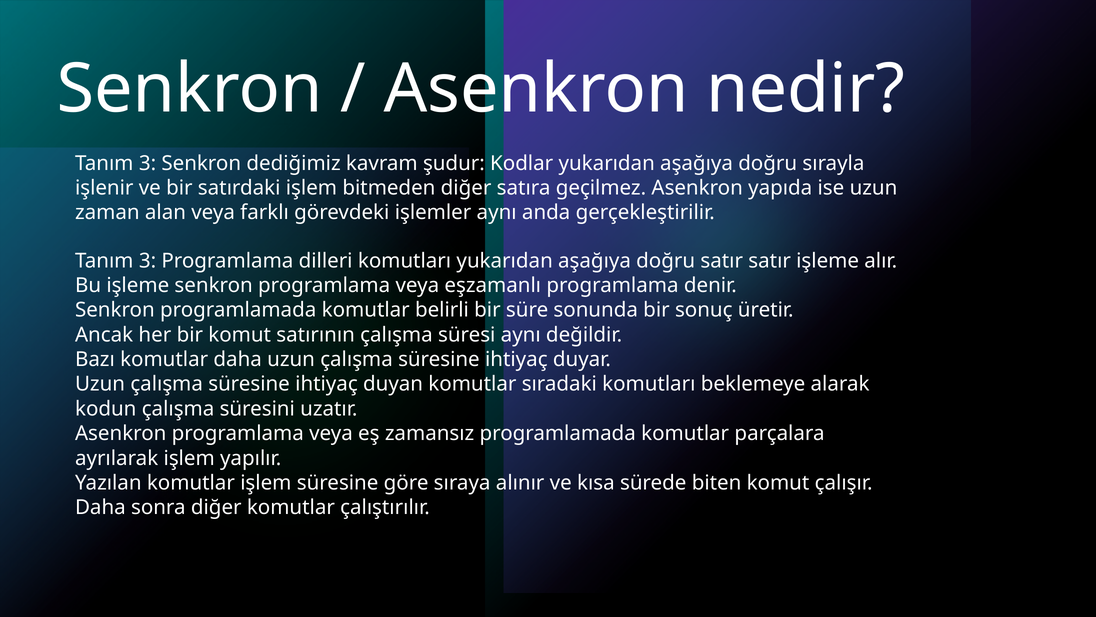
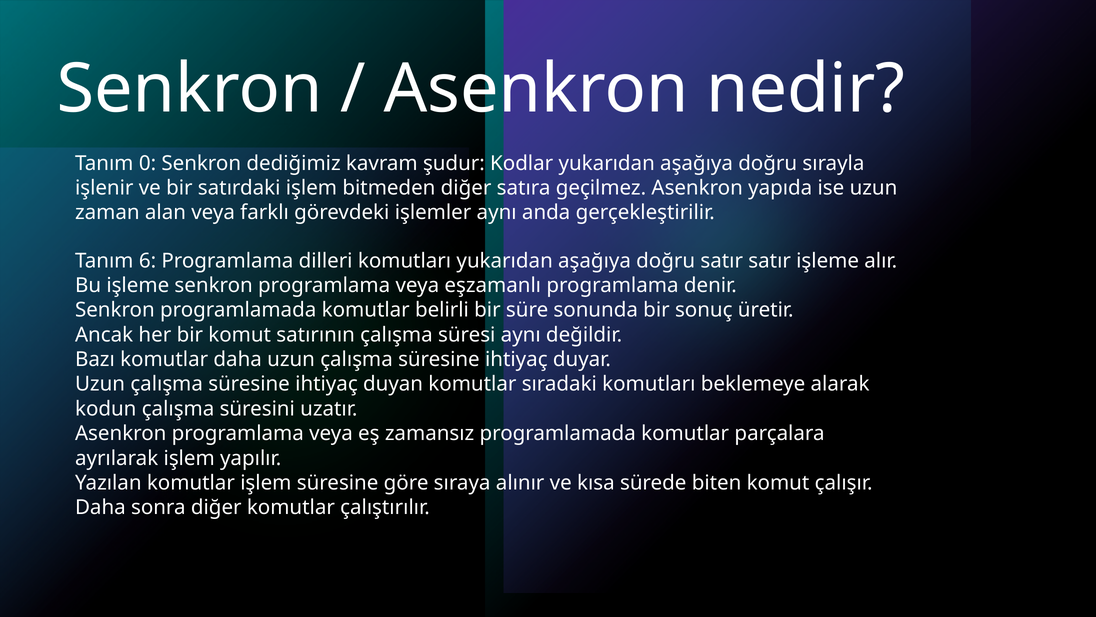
3: 3 -> 0 (148, 163)
3: 3 -> 6 (148, 261)
